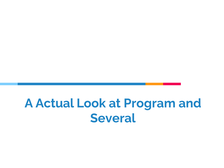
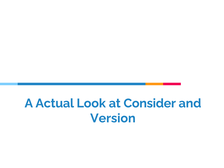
Program: Program -> Consider (150, 103)
Several: Several -> Version (113, 118)
